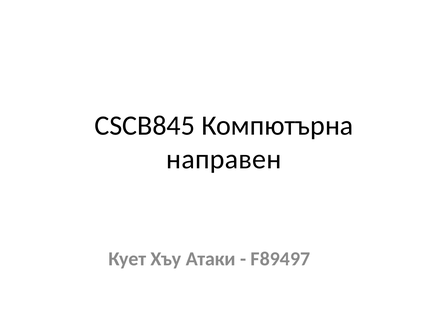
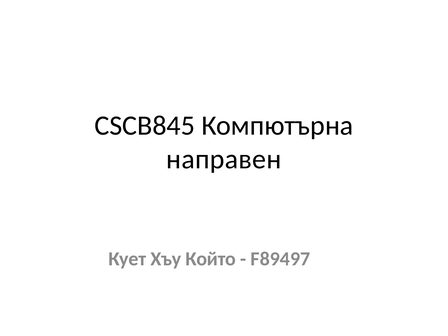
Атаки: Атаки -> Който (211, 259)
